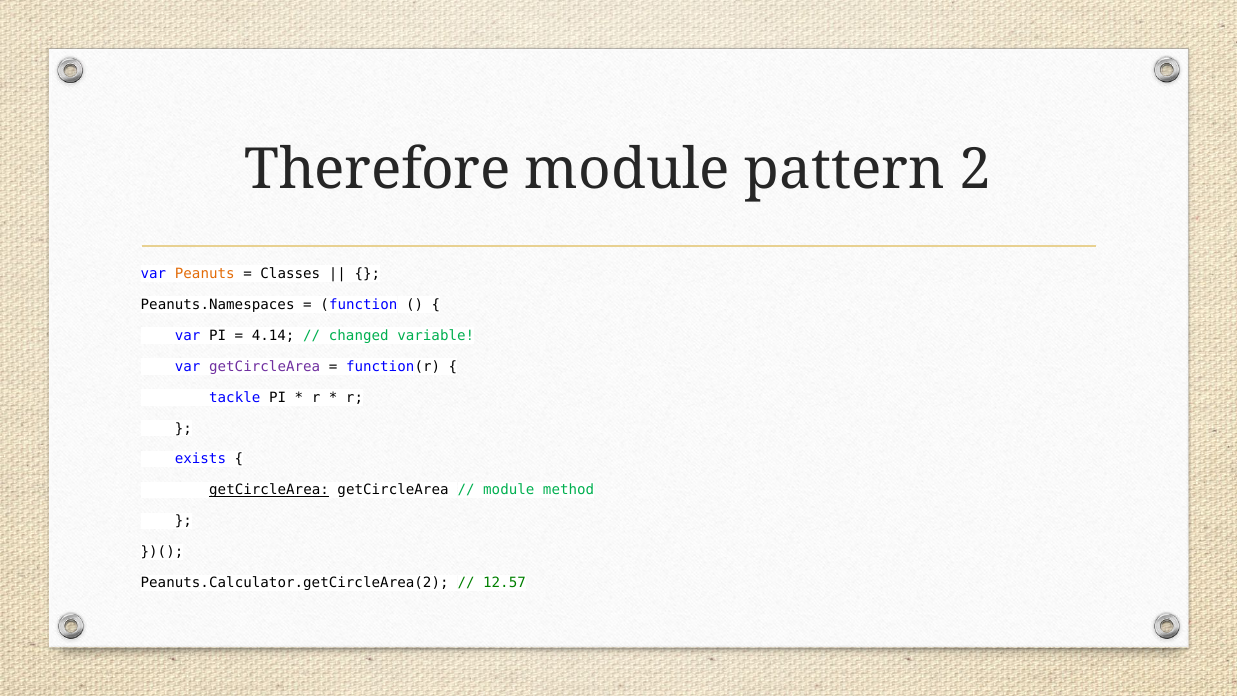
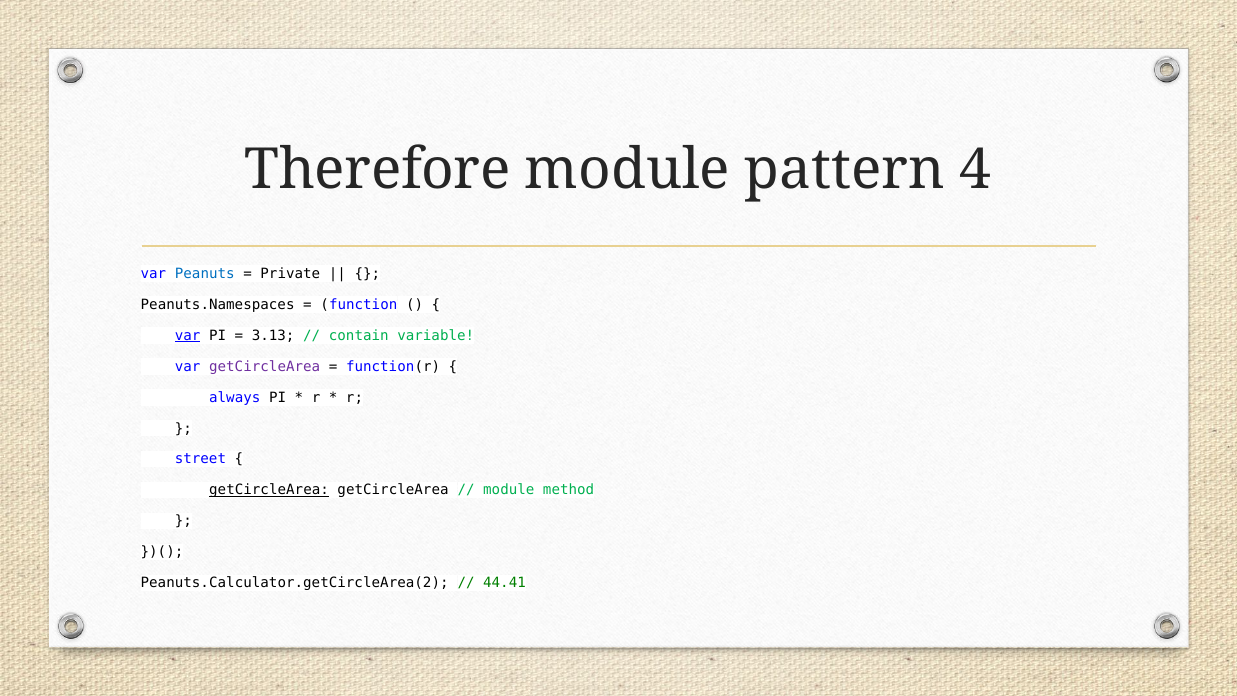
2: 2 -> 4 (976, 170)
Peanuts colour: orange -> blue (205, 274)
Classes: Classes -> Private (290, 274)
var underline: none -> present (188, 335)
4.14: 4.14 -> 3.13 (273, 335)
changed: changed -> contain (359, 335)
tackle: tackle -> always (235, 397)
exists: exists -> street (200, 459)
12.57: 12.57 -> 44.41 (504, 583)
